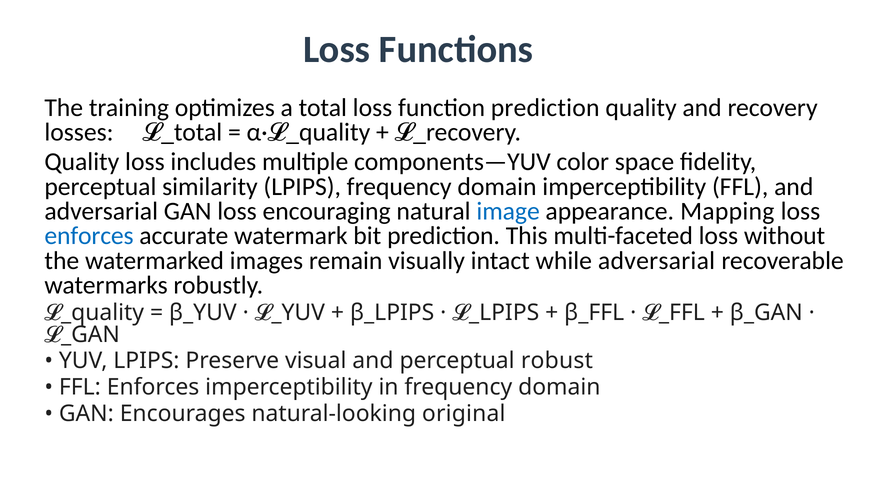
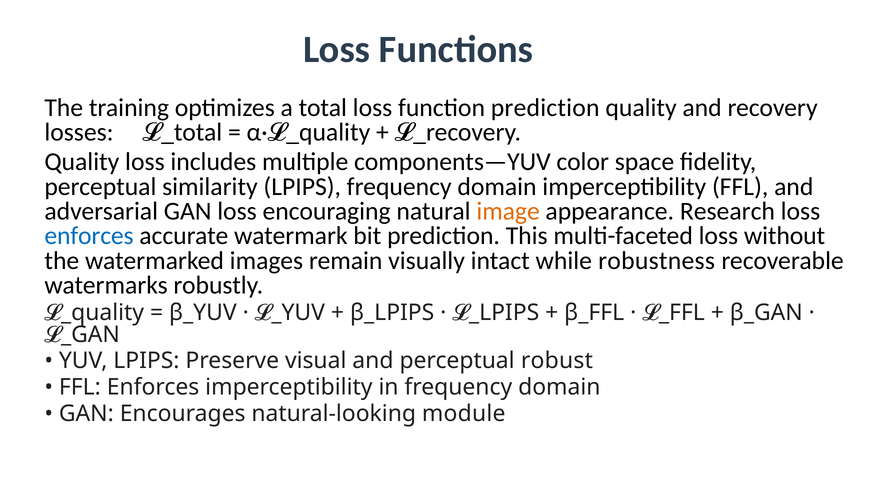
image colour: blue -> orange (508, 211)
Mapping: Mapping -> Research (727, 211)
while adversarial: adversarial -> robustness (657, 261)
original: original -> module (464, 413)
